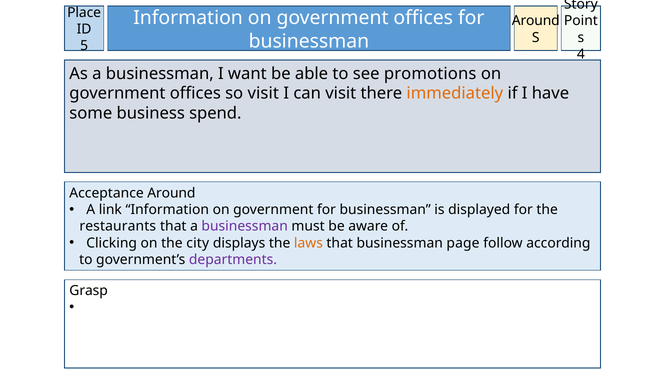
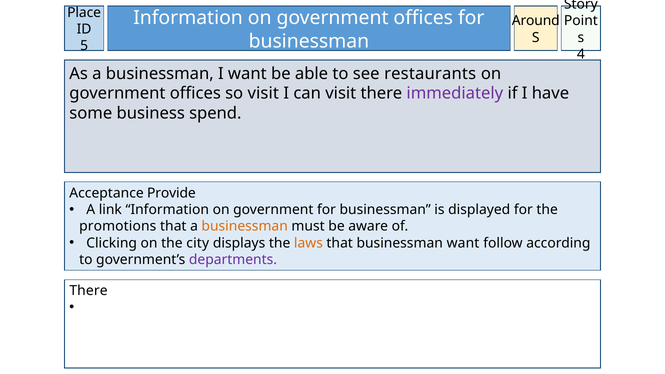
promotions: promotions -> restaurants (430, 74)
immediately colour: orange -> purple (455, 93)
Acceptance Around: Around -> Provide (171, 193)
restaurants: restaurants -> promotions (118, 226)
businessman colour: purple -> orange (245, 226)
businessman page: page -> want (463, 243)
Grasp: Grasp -> There (88, 291)
